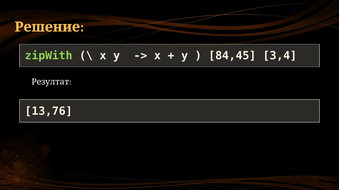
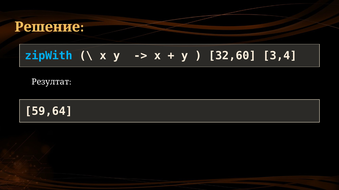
zipWith colour: light green -> light blue (49, 56)
84,45: 84,45 -> 32,60 (232, 56)
13,76: 13,76 -> 59,64 (49, 112)
